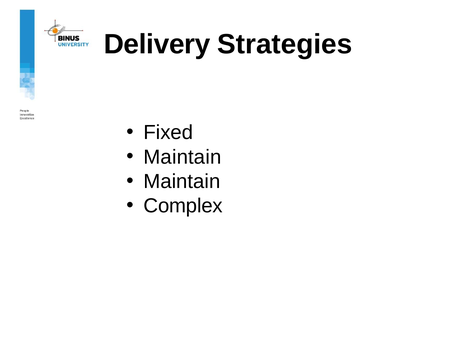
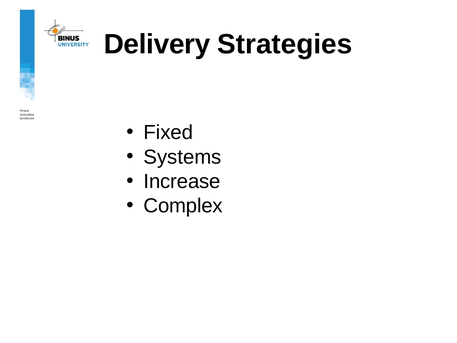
Maintain: Maintain -> Systems (183, 157)
Maintain: Maintain -> Increase (182, 181)
